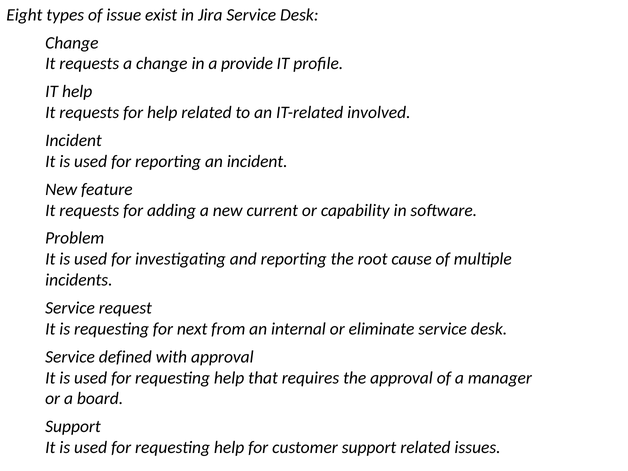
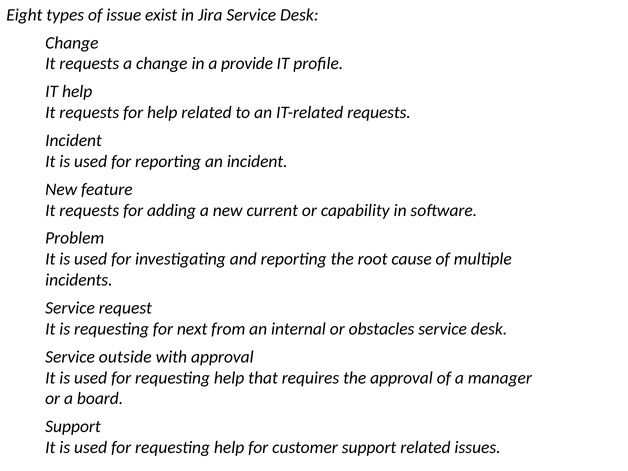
IT-related involved: involved -> requests (379, 113)
eliminate: eliminate -> obstacles (382, 329)
defined: defined -> outside (125, 357)
